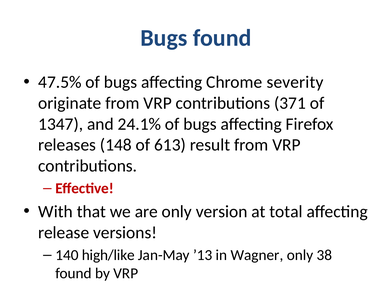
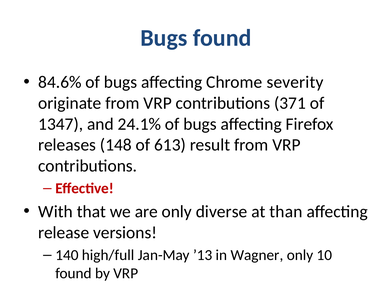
47.5%: 47.5% -> 84.6% (60, 82)
version: version -> diverse (222, 212)
total: total -> than (286, 212)
high/like: high/like -> high/full (108, 255)
38: 38 -> 10 (324, 255)
